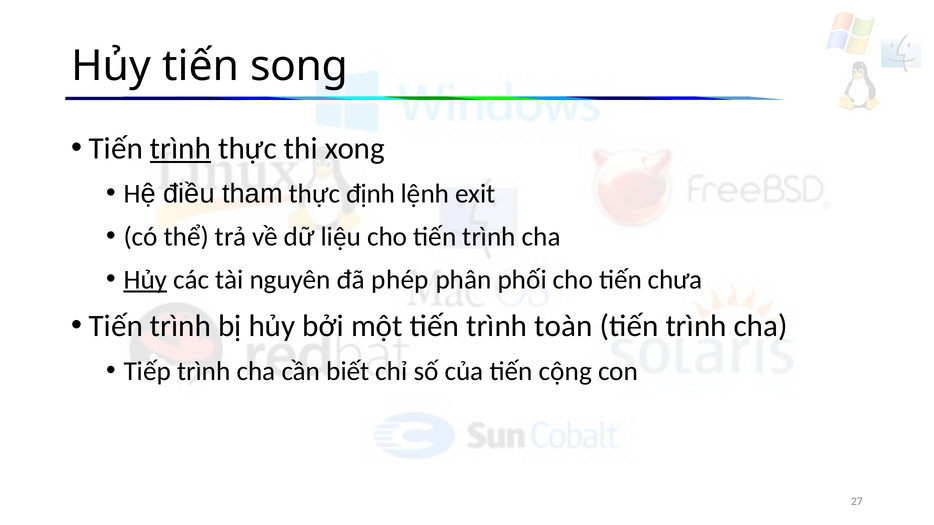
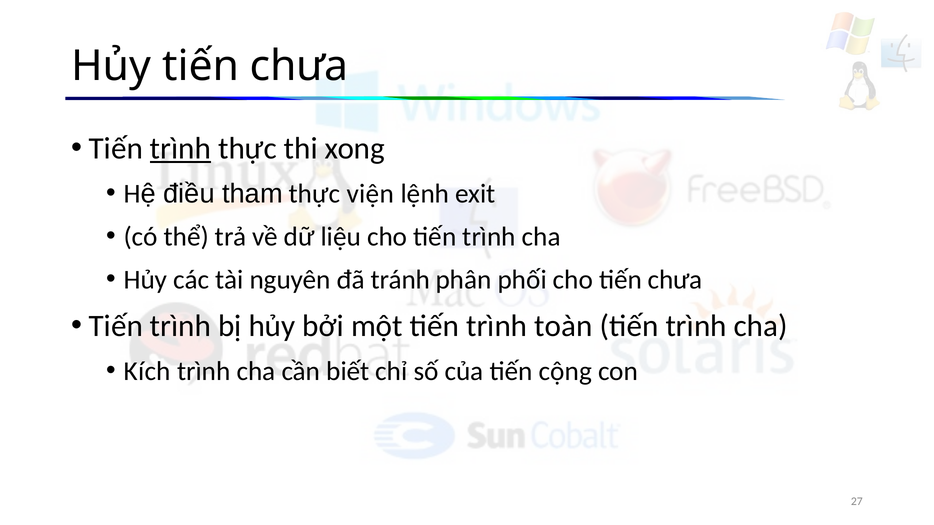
Hủy tiến song: song -> chưa (299, 66)
định: định -> viện (370, 194)
Hủy underline: present -> none (146, 280)
phép: phép -> tránh (400, 280)
Tiếp: Tiếp -> Kích (147, 371)
